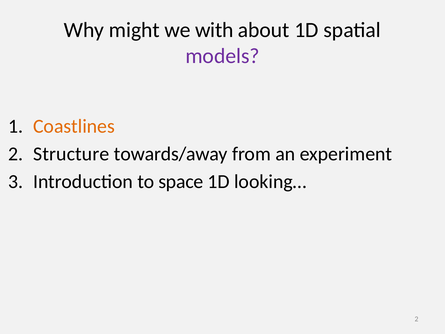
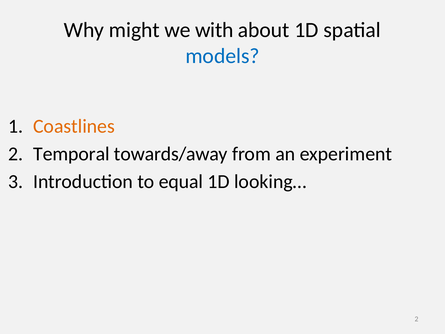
models colour: purple -> blue (222, 56)
Structure: Structure -> Temporal (71, 154)
space: space -> equal (181, 182)
